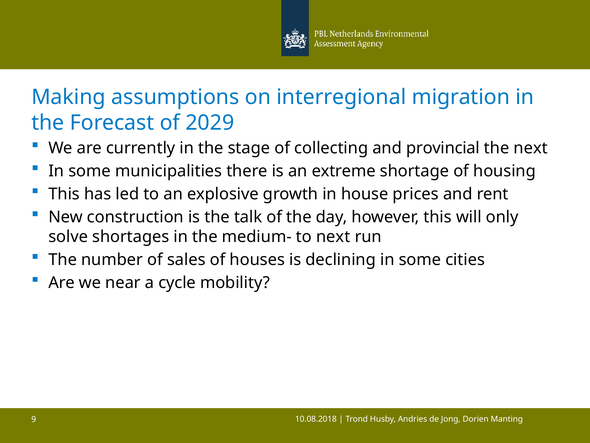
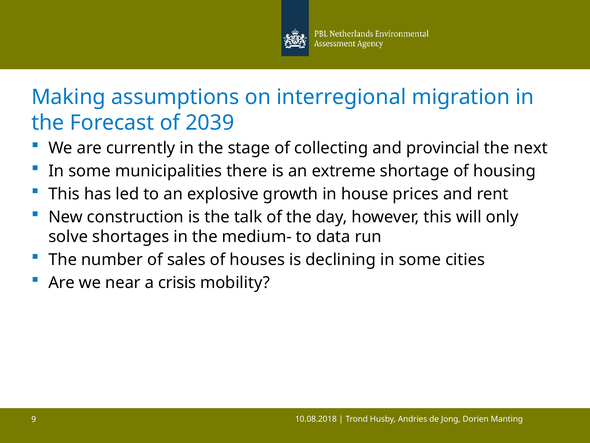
2029: 2029 -> 2039 (210, 123)
to next: next -> data (333, 237)
cycle: cycle -> crisis (177, 282)
